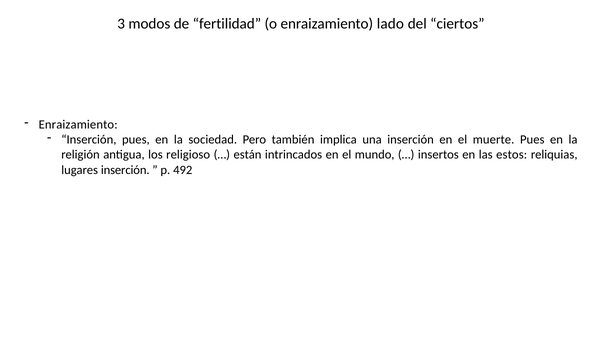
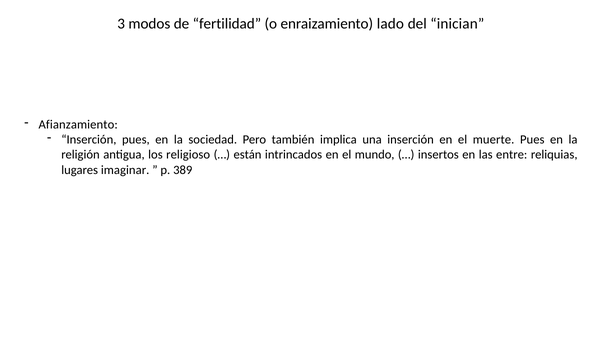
ciertos: ciertos -> inician (457, 24)
Enraizamiento: Enraizamiento -> Afianzamiento (78, 124)
estos: estos -> entre (512, 155)
lugares inserción: inserción -> imaginar (125, 170)
492: 492 -> 389 (183, 170)
